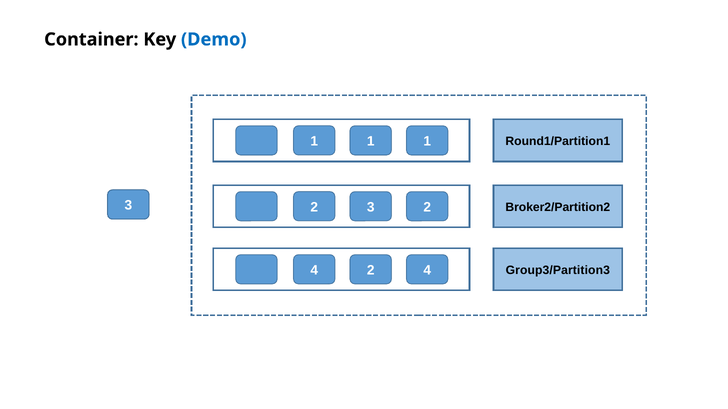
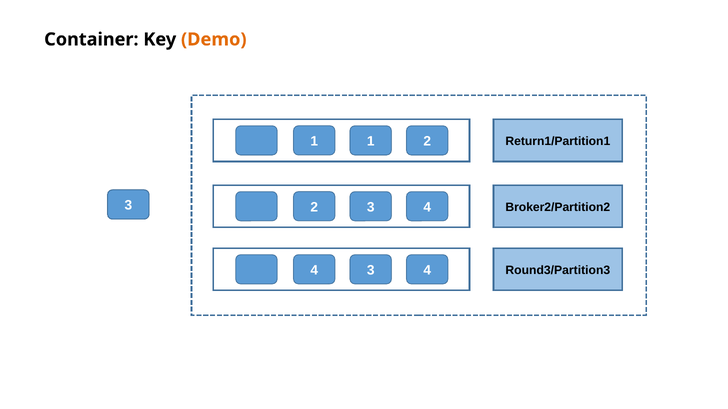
Demo colour: blue -> orange (214, 39)
1 1 1: 1 -> 2 (427, 142)
Round1/Partition1: Round1/Partition1 -> Return1/Partition1 (558, 141)
2 3 2: 2 -> 4 (427, 207)
4 2: 2 -> 3 (371, 271)
Group3/Partition3: Group3/Partition3 -> Round3/Partition3 (558, 270)
